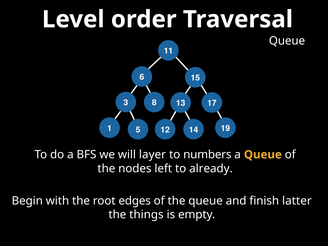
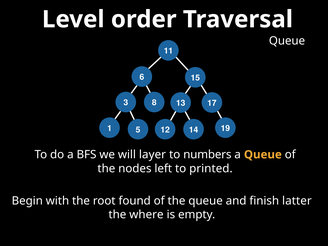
already: already -> printed (211, 168)
edges: edges -> found (135, 201)
things: things -> where (146, 215)
